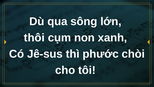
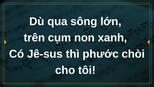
thôi: thôi -> trên (34, 38)
